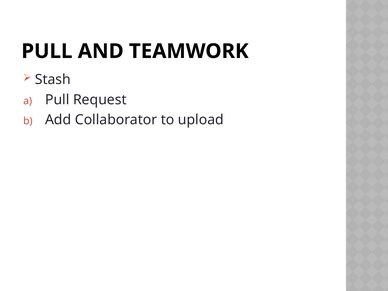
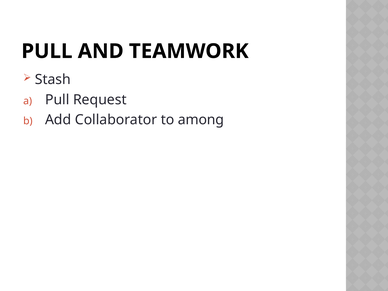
upload: upload -> among (201, 120)
